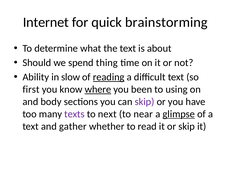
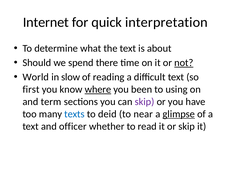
brainstorming: brainstorming -> interpretation (166, 22)
thing: thing -> there (107, 63)
not underline: none -> present (184, 63)
Ability: Ability -> World (36, 77)
reading underline: present -> none (109, 77)
body: body -> term (51, 102)
texts colour: purple -> blue (74, 114)
next: next -> deid (107, 114)
gather: gather -> officer (73, 127)
